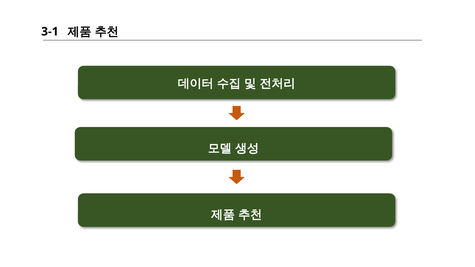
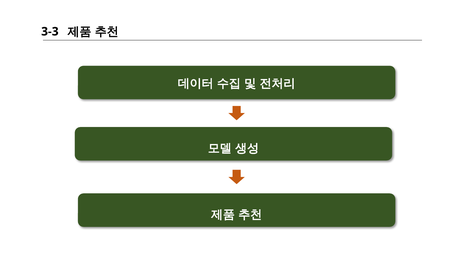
3-1: 3-1 -> 3-3 (50, 32)
